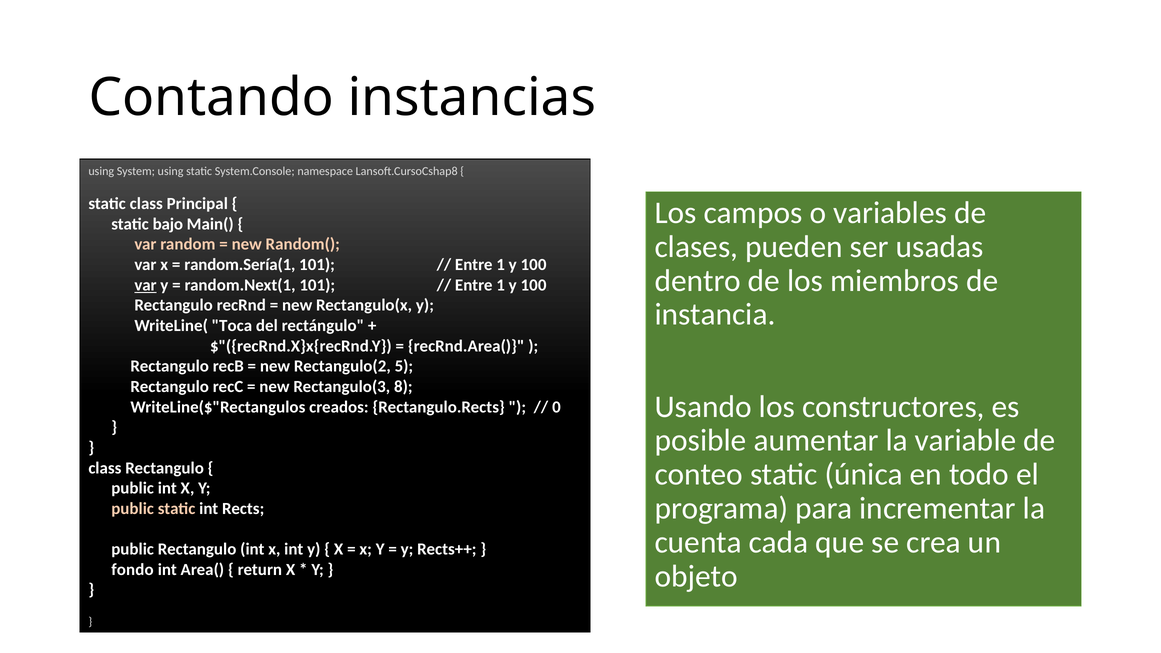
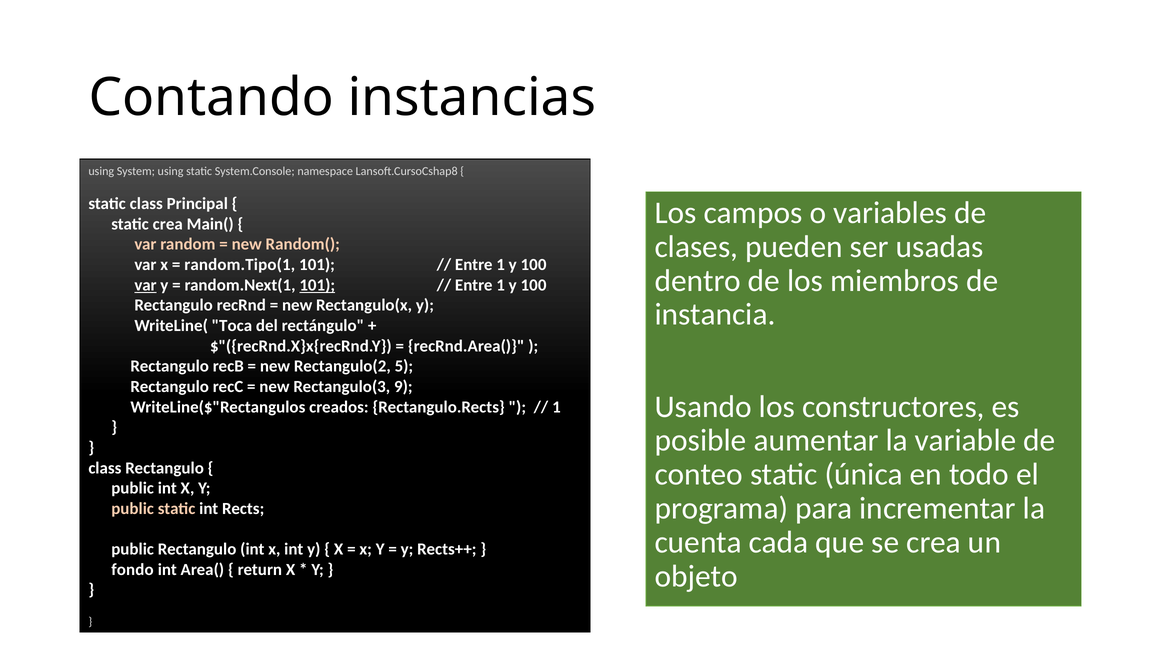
static bajo: bajo -> crea (168, 224)
random.Sería(1: random.Sería(1 -> random.Tipo(1 (240, 265)
101 underline: none -> present (317, 285)
8: 8 -> 9 (403, 387)
0: 0 -> 1 (556, 407)
